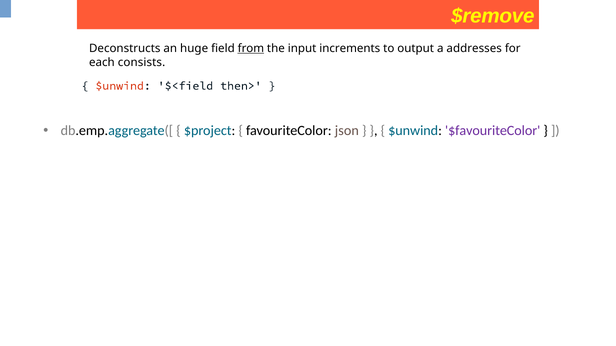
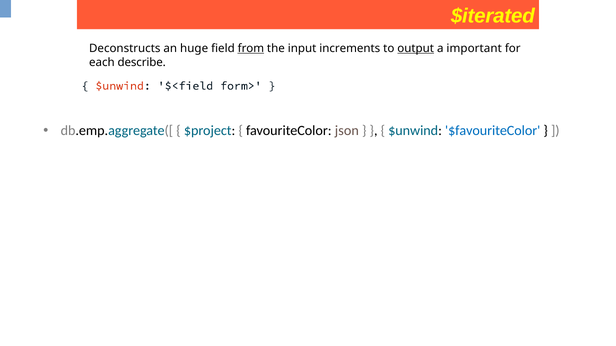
$remove: $remove -> $iterated (493, 16)
output underline: none -> present (416, 48)
addresses: addresses -> important (474, 48)
consists: consists -> describe (142, 62)
then>: then> -> form> (241, 86)
$favouriteColor colour: purple -> blue (493, 131)
